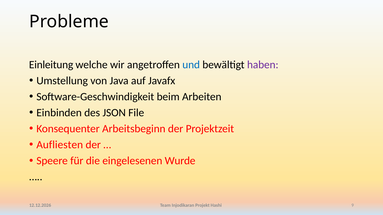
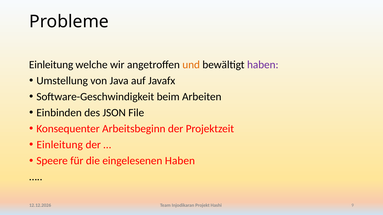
und colour: blue -> orange (191, 65)
Aufliesten: Aufliesten -> Einleitung (60, 145)
eingelesenen Wurde: Wurde -> Haben (180, 161)
